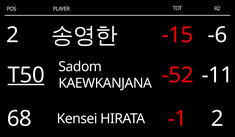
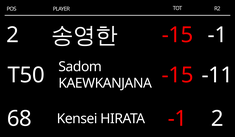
-6: -6 -> -1 (217, 35)
T50 underline: present -> none (26, 75)
-52: -52 -> -15 (178, 75)
